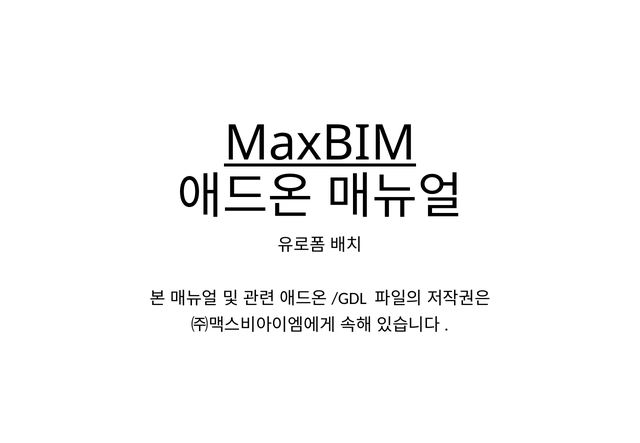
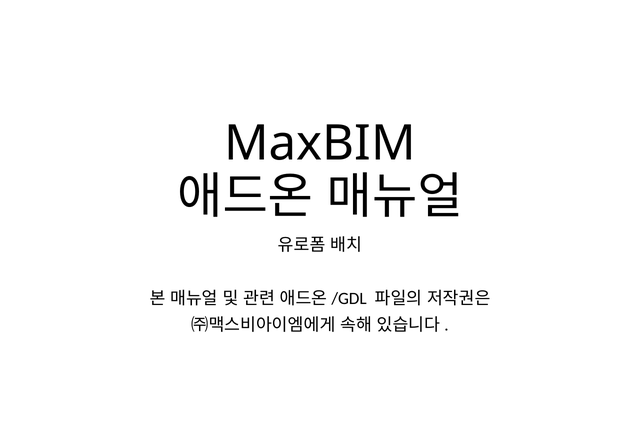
MaxBIM underline: present -> none (320, 144)
